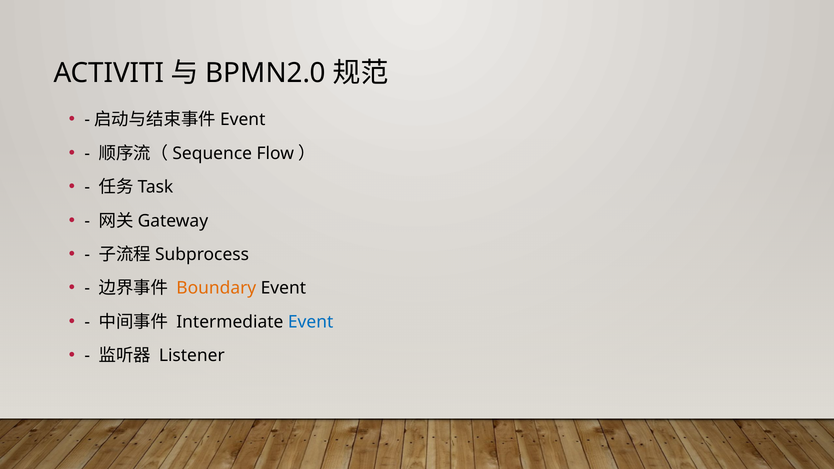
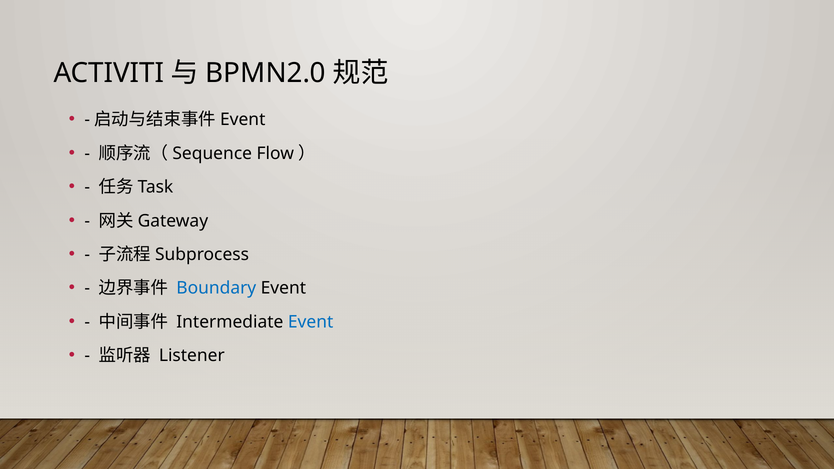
Boundary colour: orange -> blue (216, 288)
